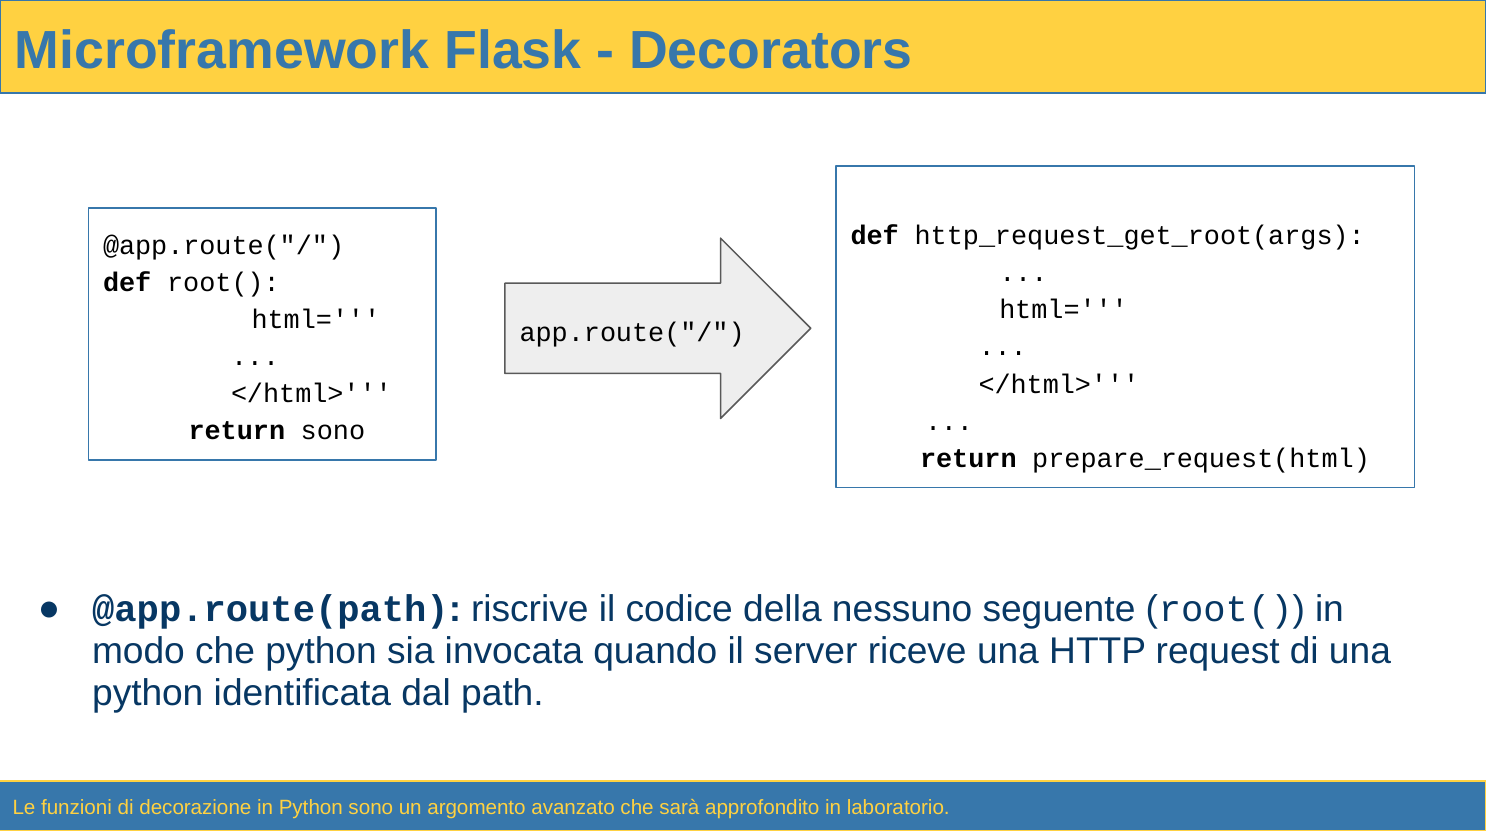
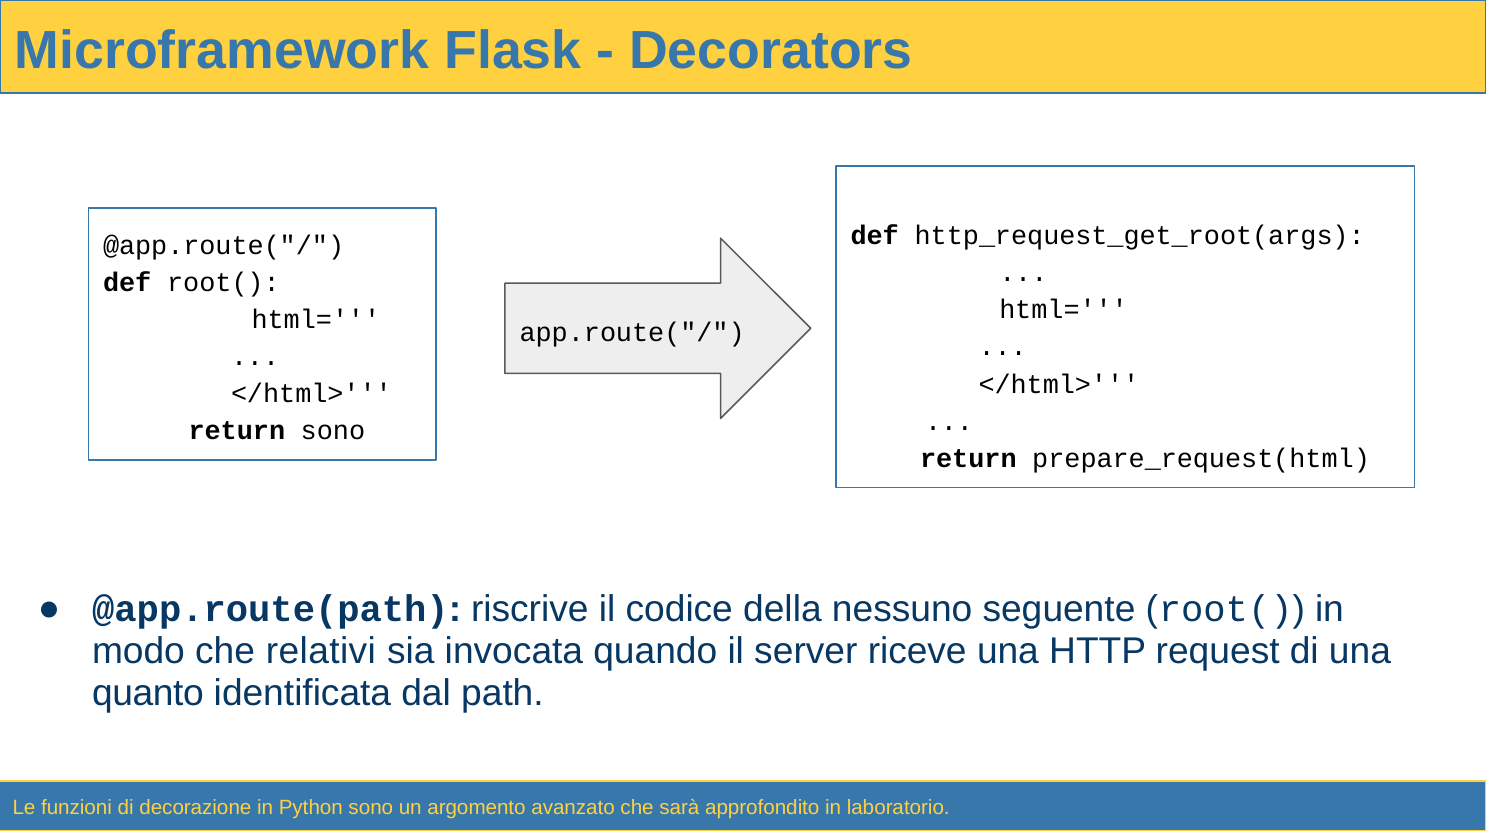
che python: python -> relativi (321, 651)
python: python -> quanto (148, 694)
